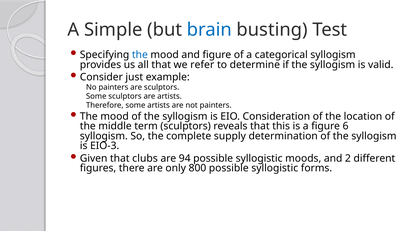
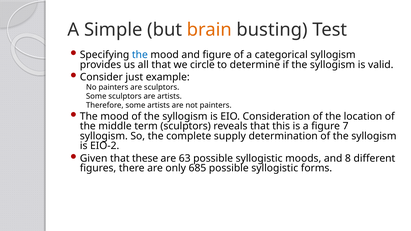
brain colour: blue -> orange (209, 30)
refer: refer -> circle (202, 65)
6: 6 -> 7 (346, 126)
EIO-3: EIO-3 -> EIO-2 (105, 146)
clubs: clubs -> these (145, 158)
94: 94 -> 63 (185, 158)
2: 2 -> 8 (348, 158)
800: 800 -> 685 (197, 168)
